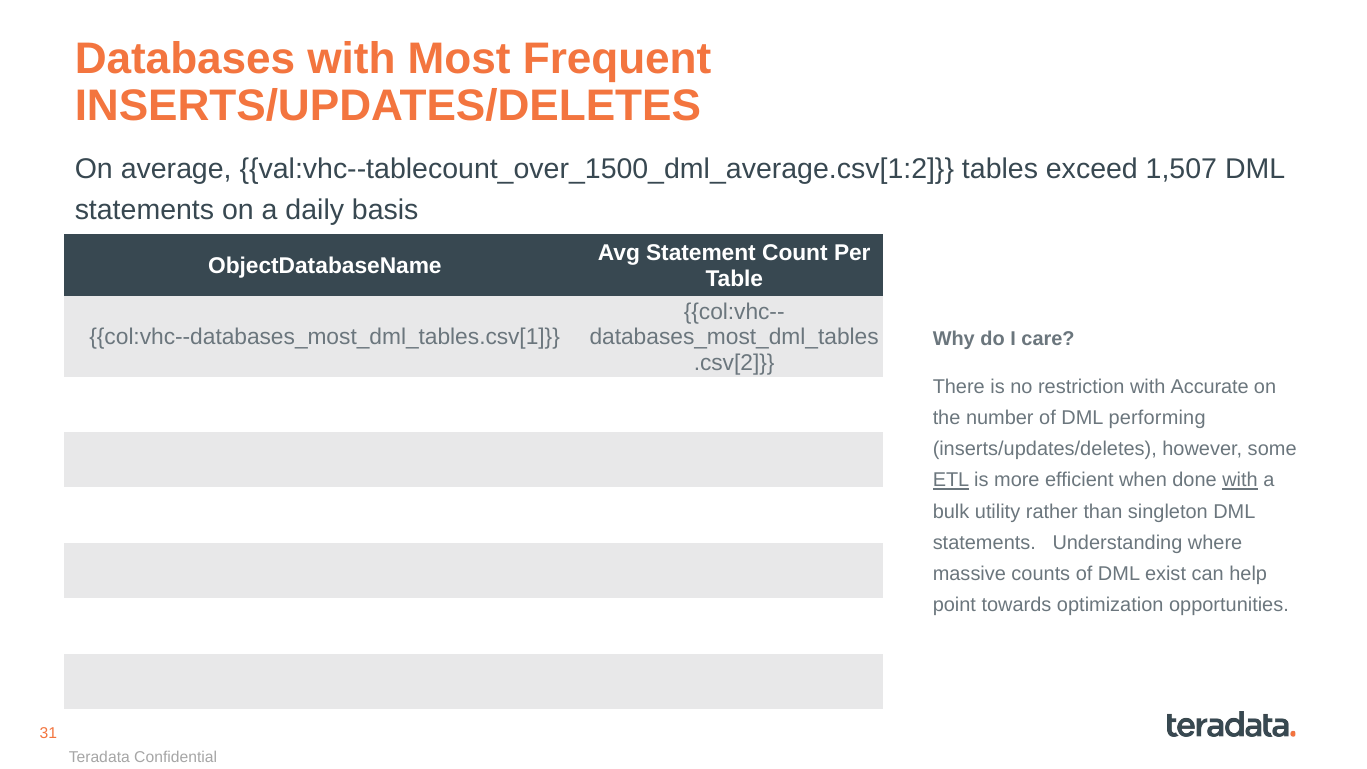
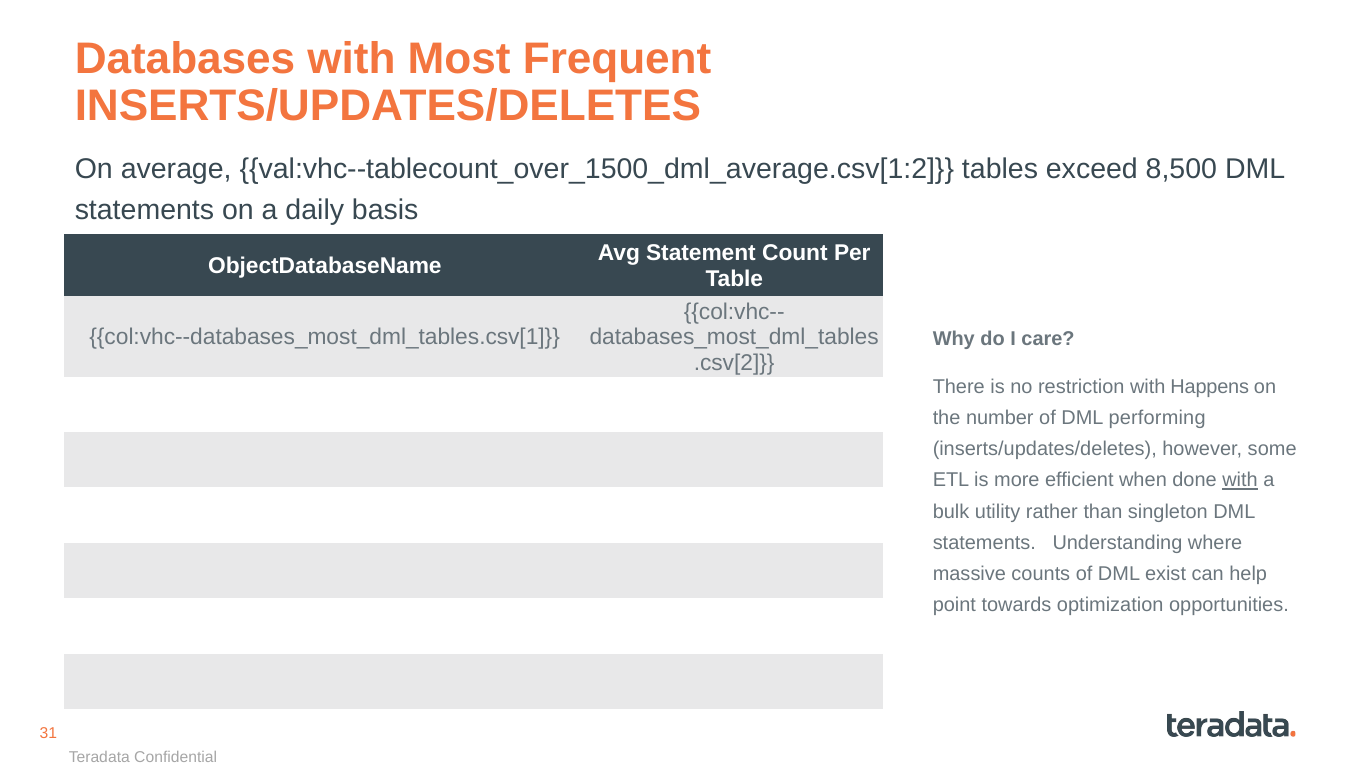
1,507: 1,507 -> 8,500 (1181, 169)
Accurate: Accurate -> Happens (1210, 387)
ETL underline: present -> none (951, 480)
